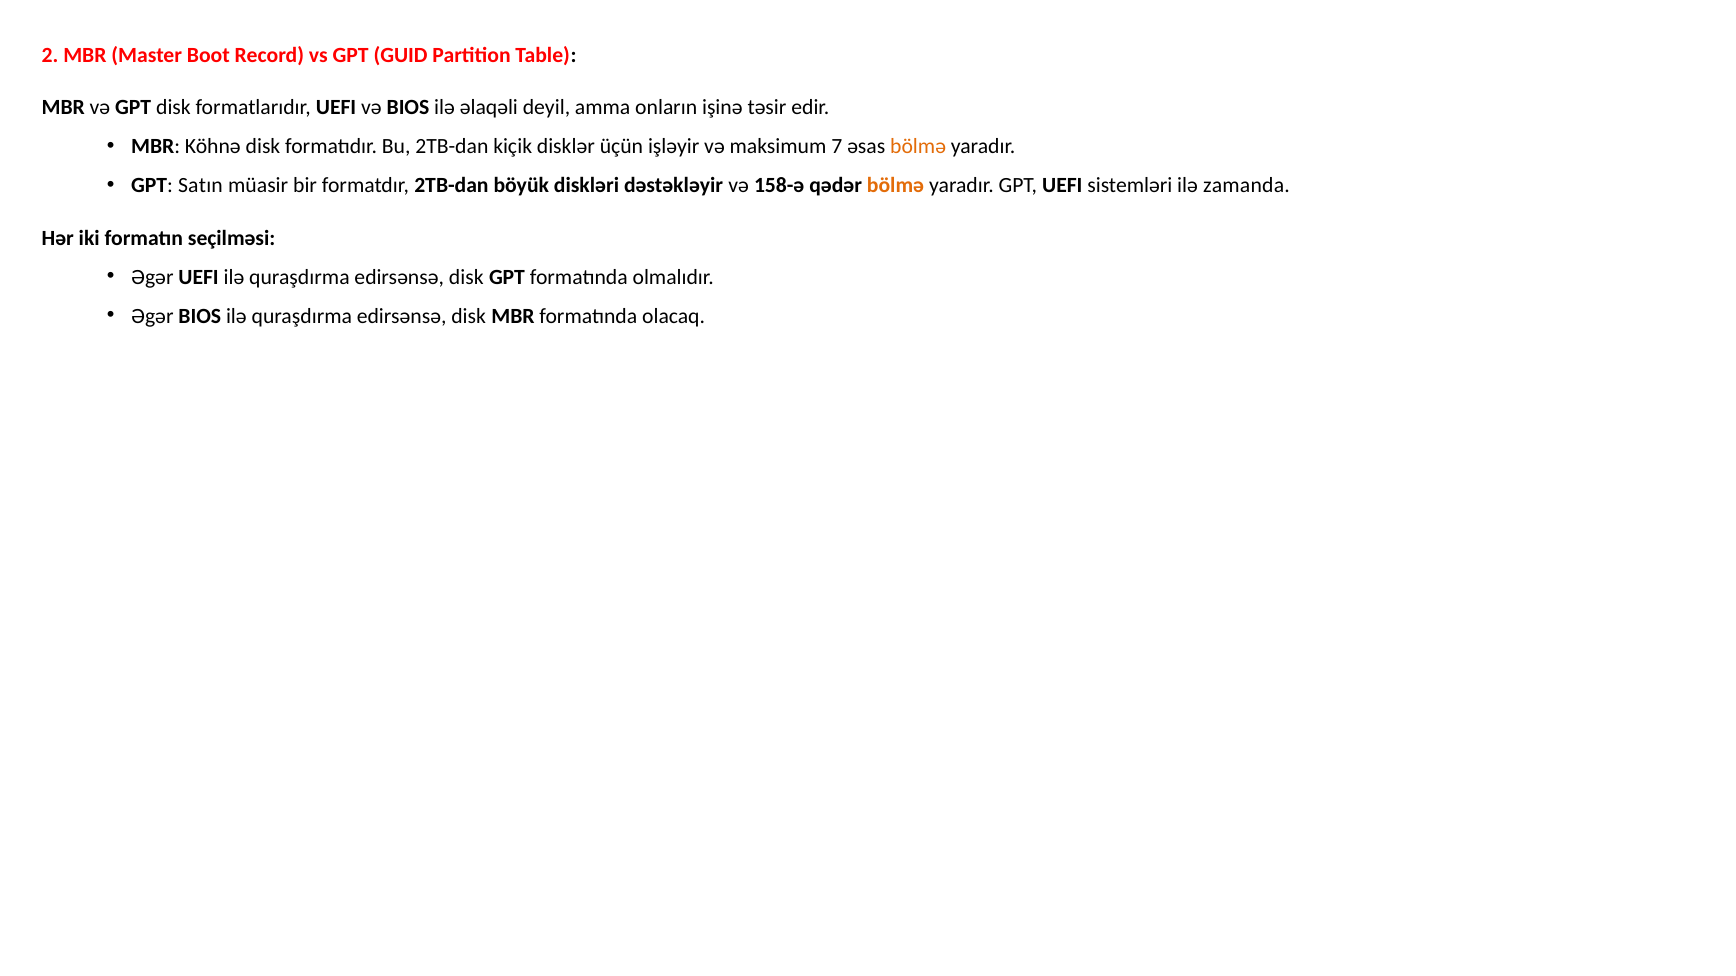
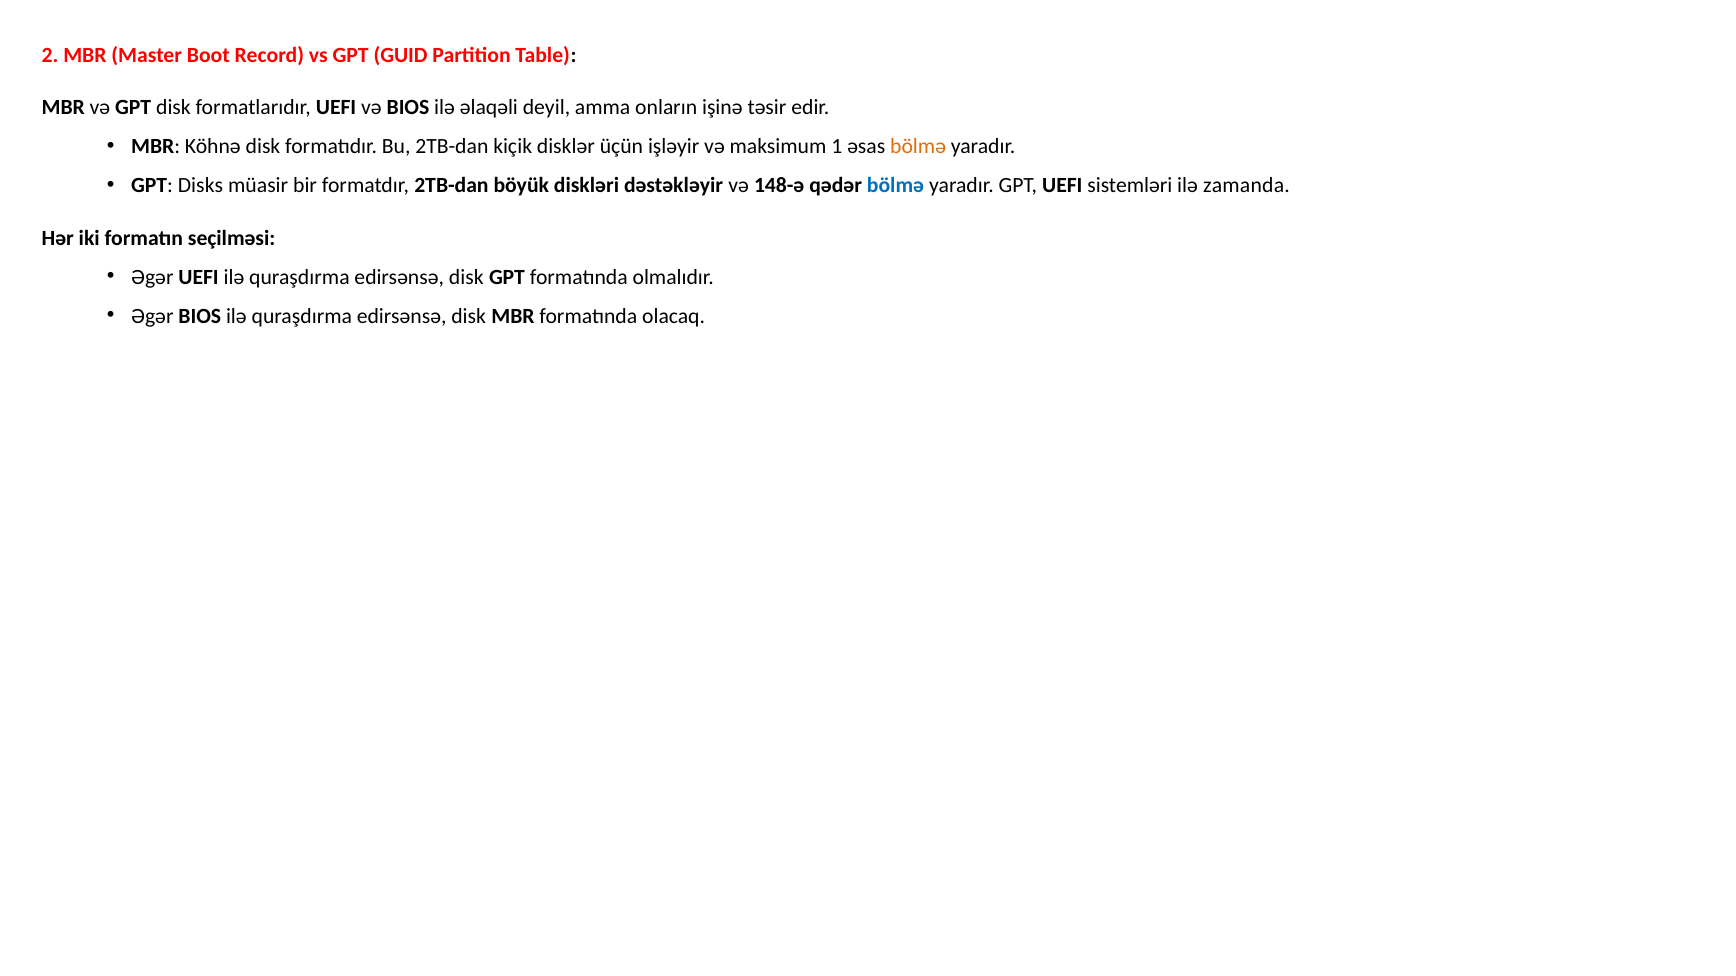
7: 7 -> 1 (837, 147)
Satın: Satın -> Disks (200, 186)
158-ə: 158-ə -> 148-ə (779, 186)
bölmə colour: orange -> blue (896, 186)
